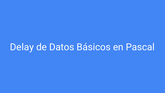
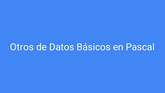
Delay: Delay -> Otros (22, 47)
